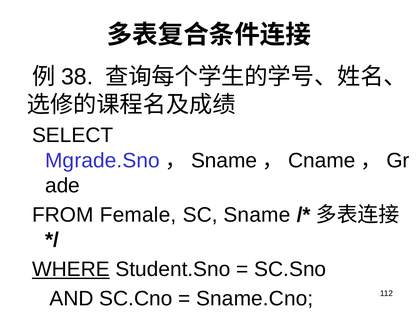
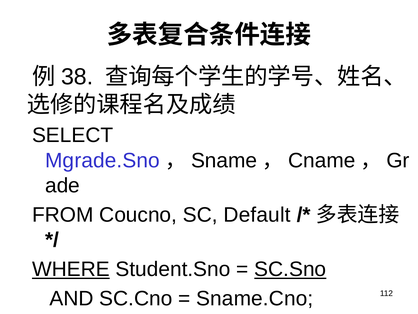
Female: Female -> Coucno (138, 215)
SC Sname: Sname -> Default (257, 215)
SC.Sno underline: none -> present (290, 269)
